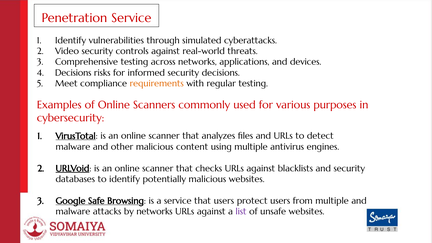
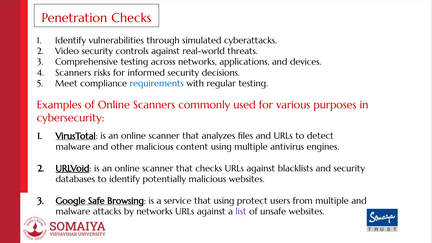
Penetration Service: Service -> Checks (131, 18)
Decisions: Decisions -> Scanners (73, 73)
requirements colour: orange -> blue (157, 84)
that users: users -> using (224, 201)
